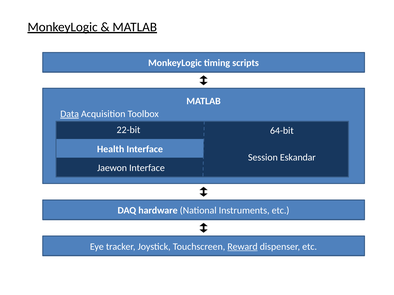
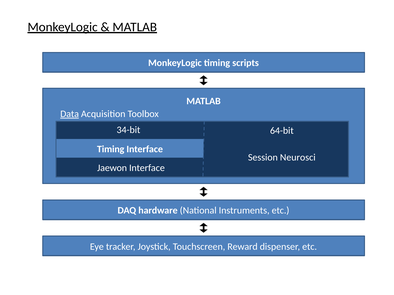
22-bit: 22-bit -> 34-bit (128, 130)
Health: Health -> Timing (111, 149)
Eskandar: Eskandar -> Neurosci (298, 158)
Reward underline: present -> none (243, 247)
